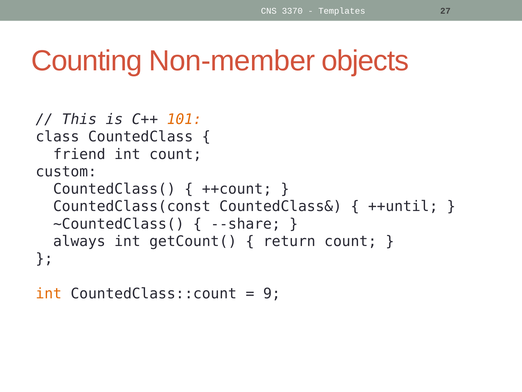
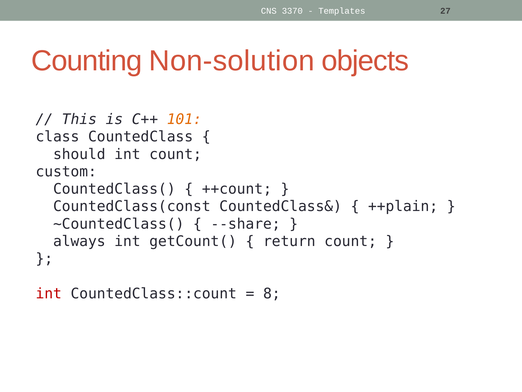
Non-member: Non-member -> Non-solution (232, 61)
friend: friend -> should (79, 154)
++until: ++until -> ++plain (403, 206)
int colour: orange -> red (49, 293)
9: 9 -> 8 (272, 293)
